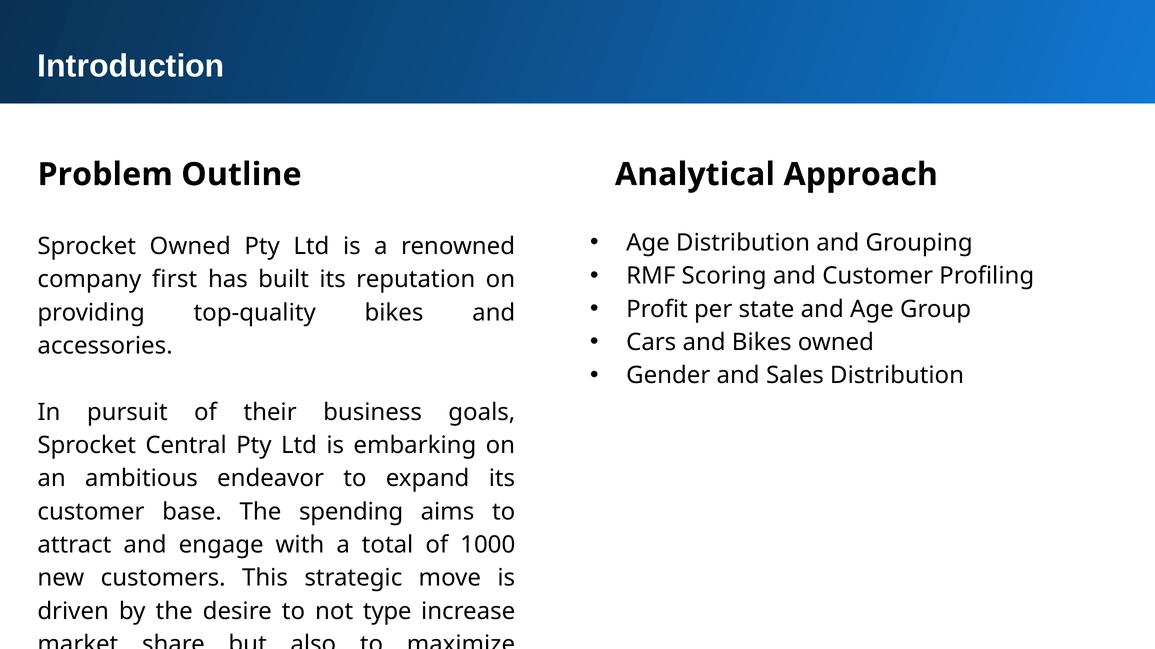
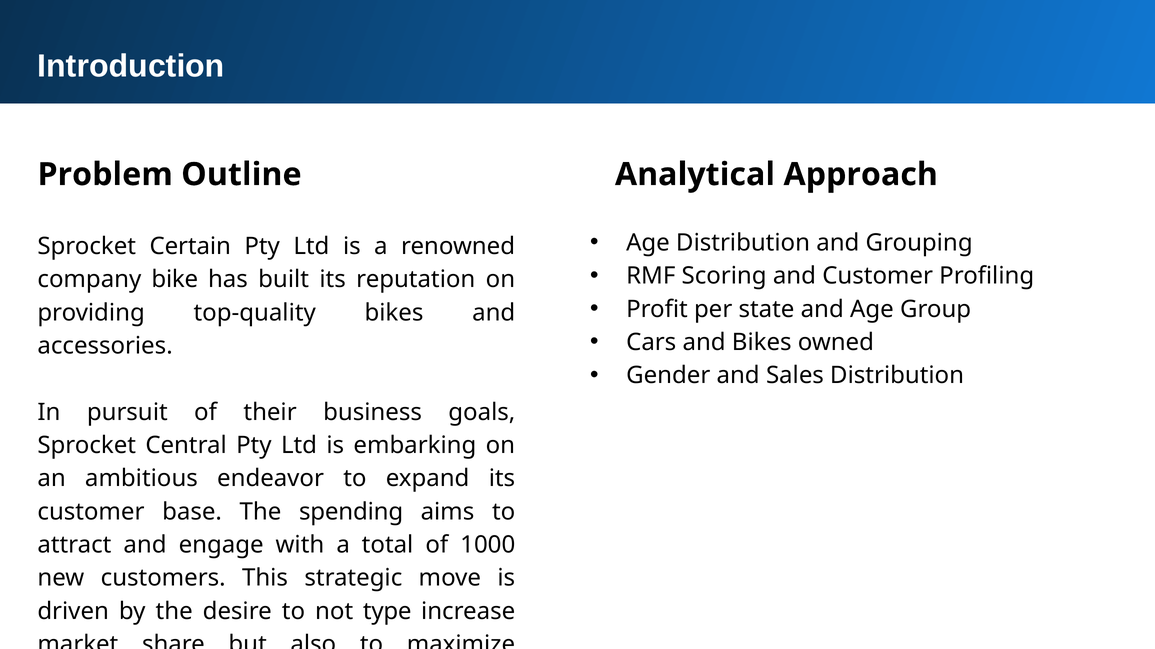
Sprocket Owned: Owned -> Certain (190, 247)
first: first -> bike (175, 280)
